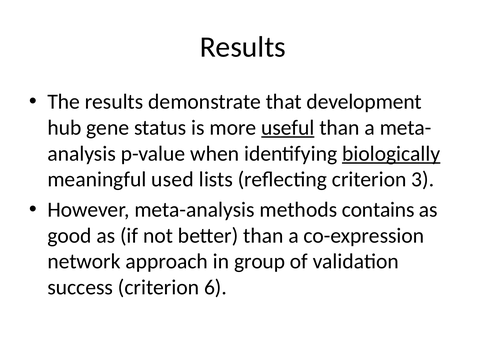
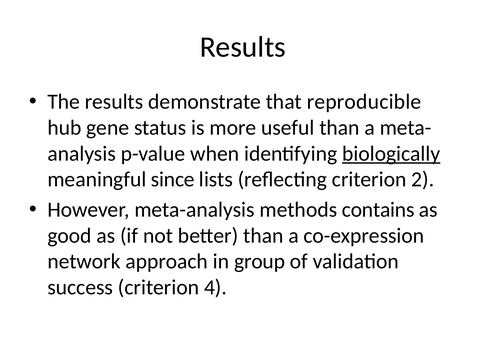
development: development -> reproducible (364, 102)
useful underline: present -> none (288, 128)
used: used -> since (173, 180)
3: 3 -> 2 (423, 180)
6: 6 -> 4 (215, 288)
